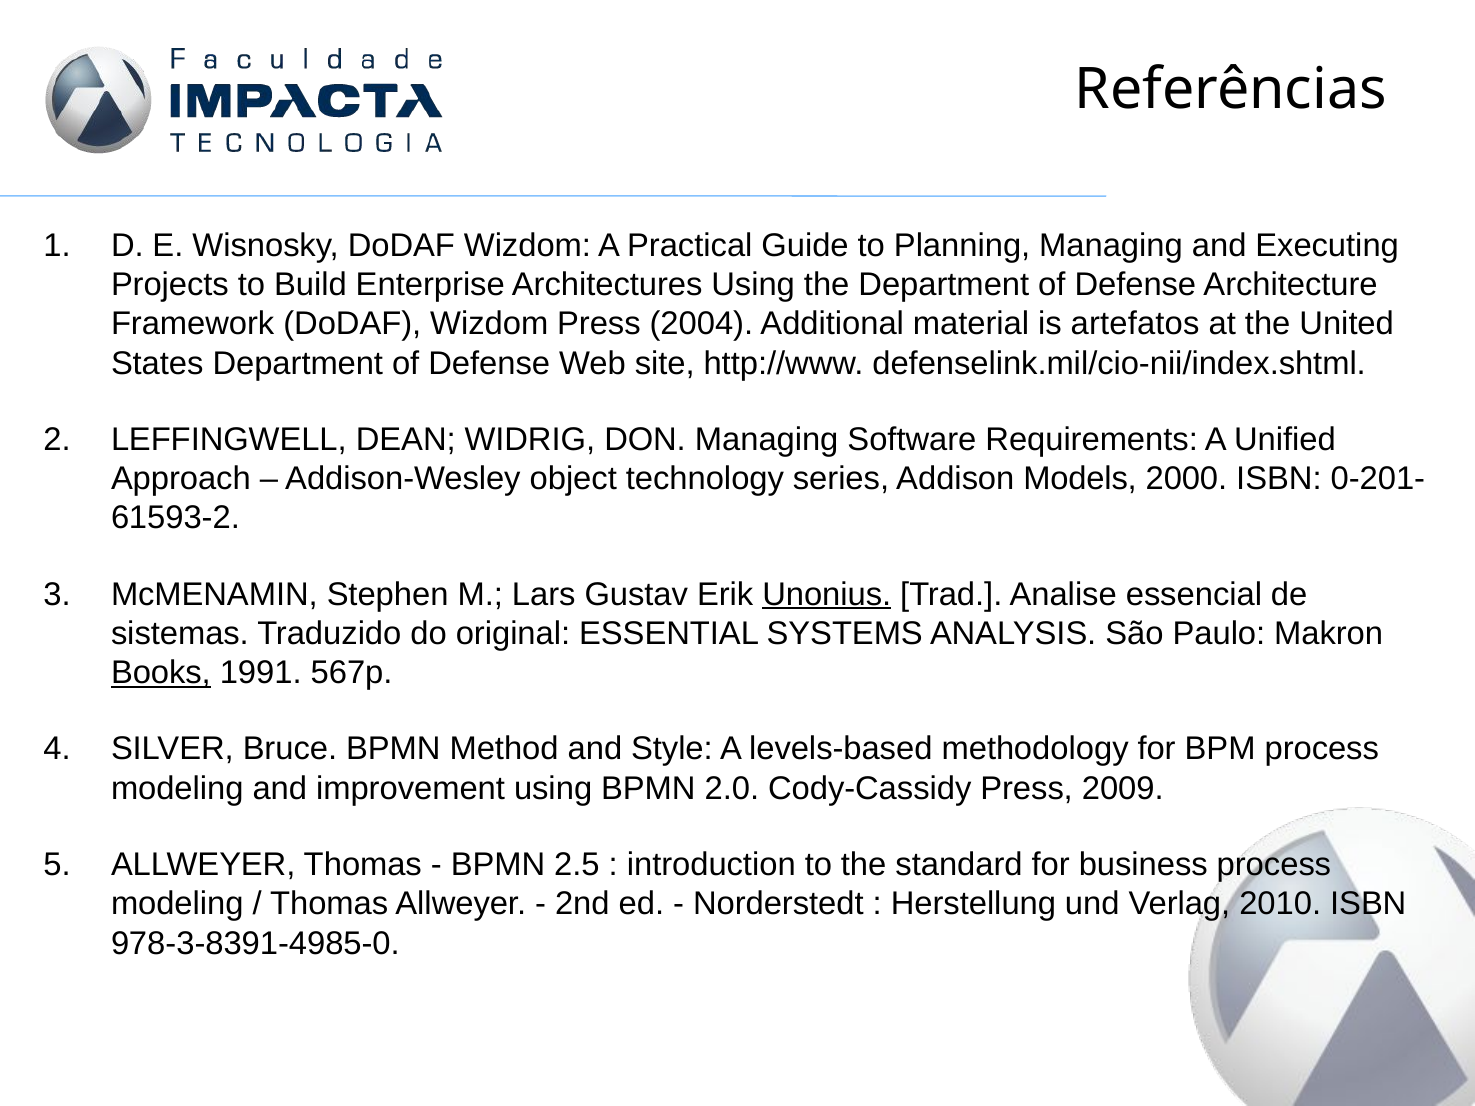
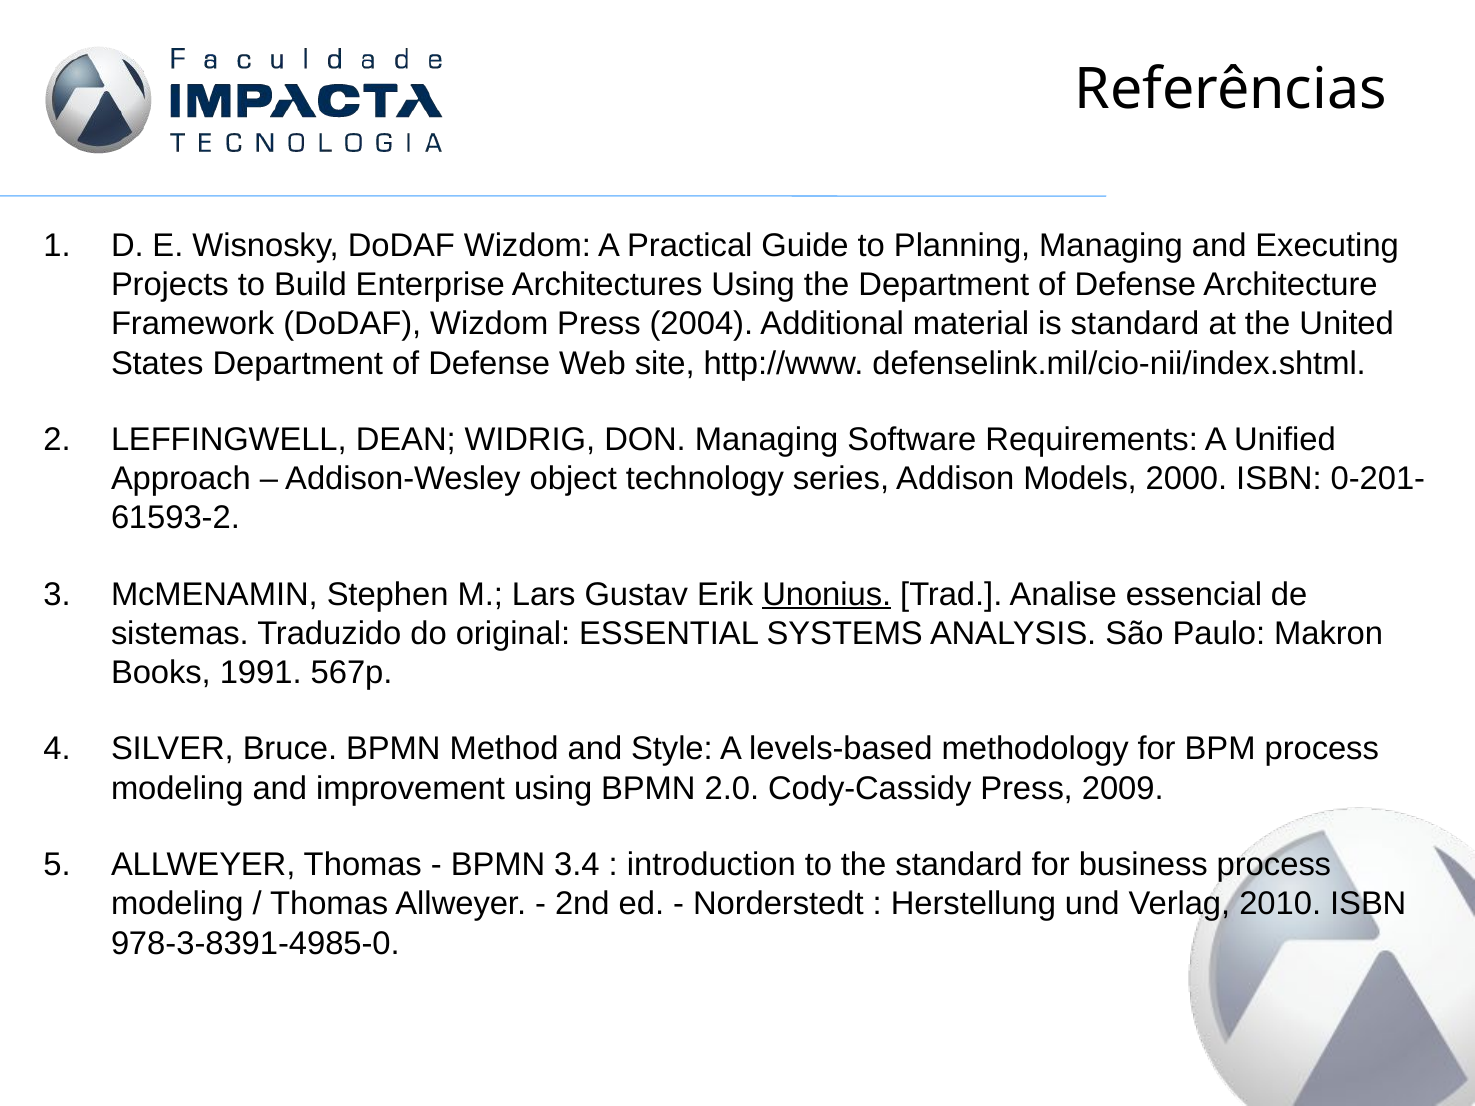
is artefatos: artefatos -> standard (1135, 324)
Books underline: present -> none (161, 673)
2.5: 2.5 -> 3.4 (577, 865)
